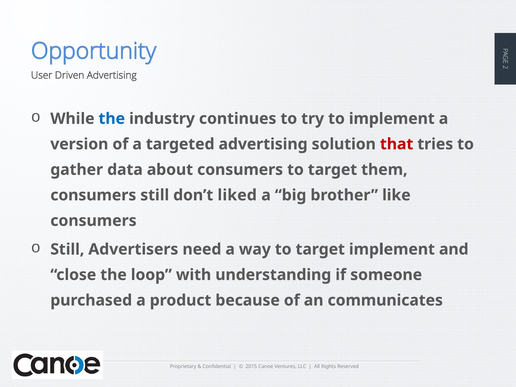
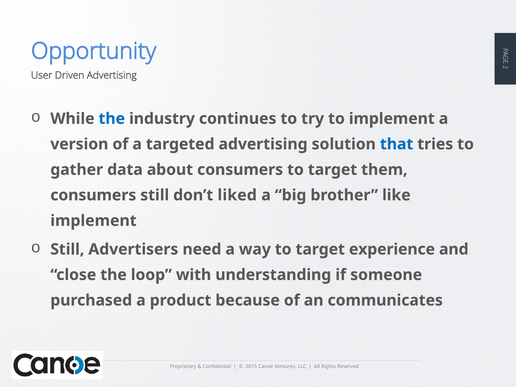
that colour: red -> blue (397, 144)
consumers: consumers -> implement (93, 221)
target implement: implement -> experience (392, 249)
